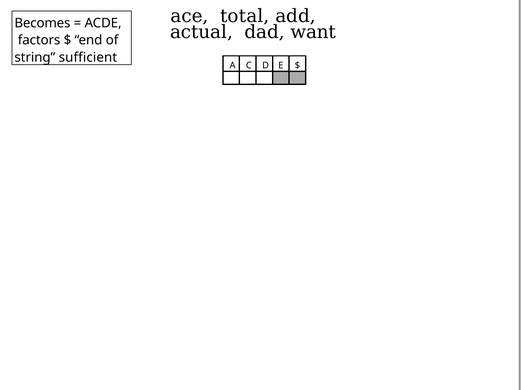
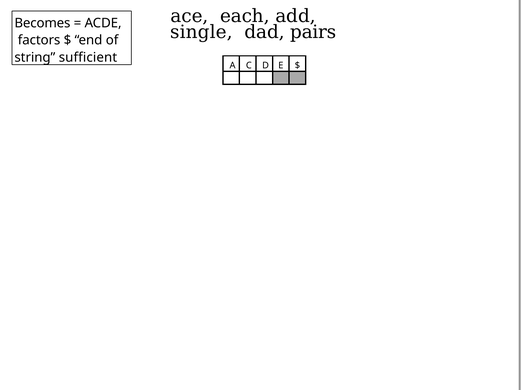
total: total -> each (245, 16)
actual: actual -> single (201, 32)
want: want -> pairs (313, 32)
